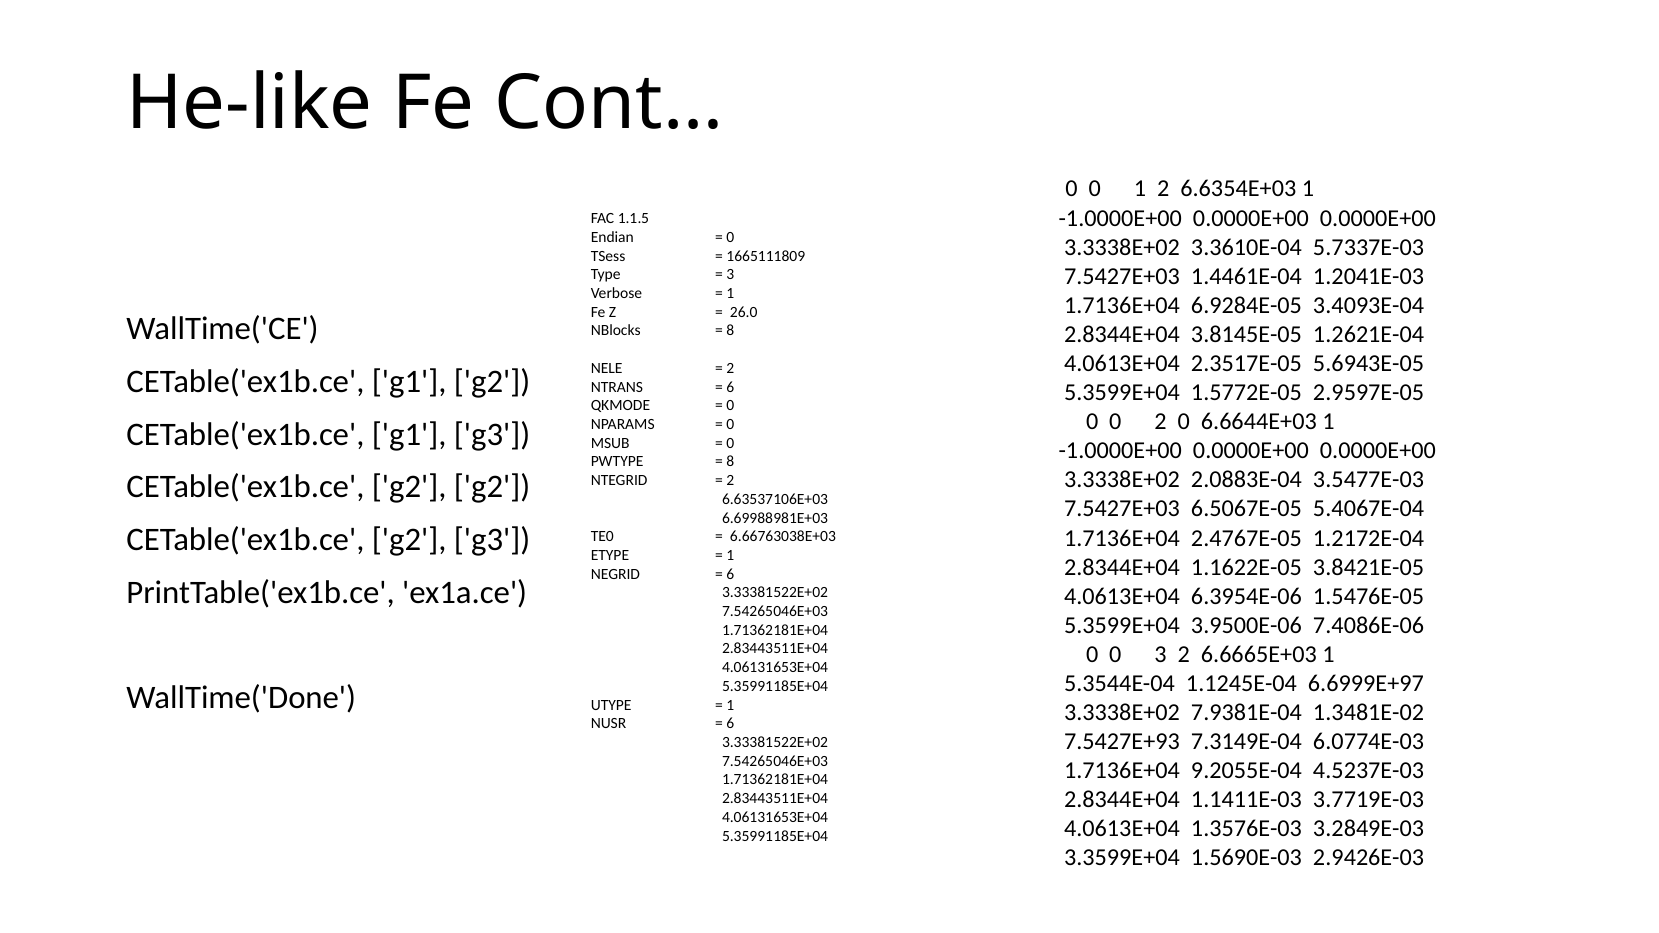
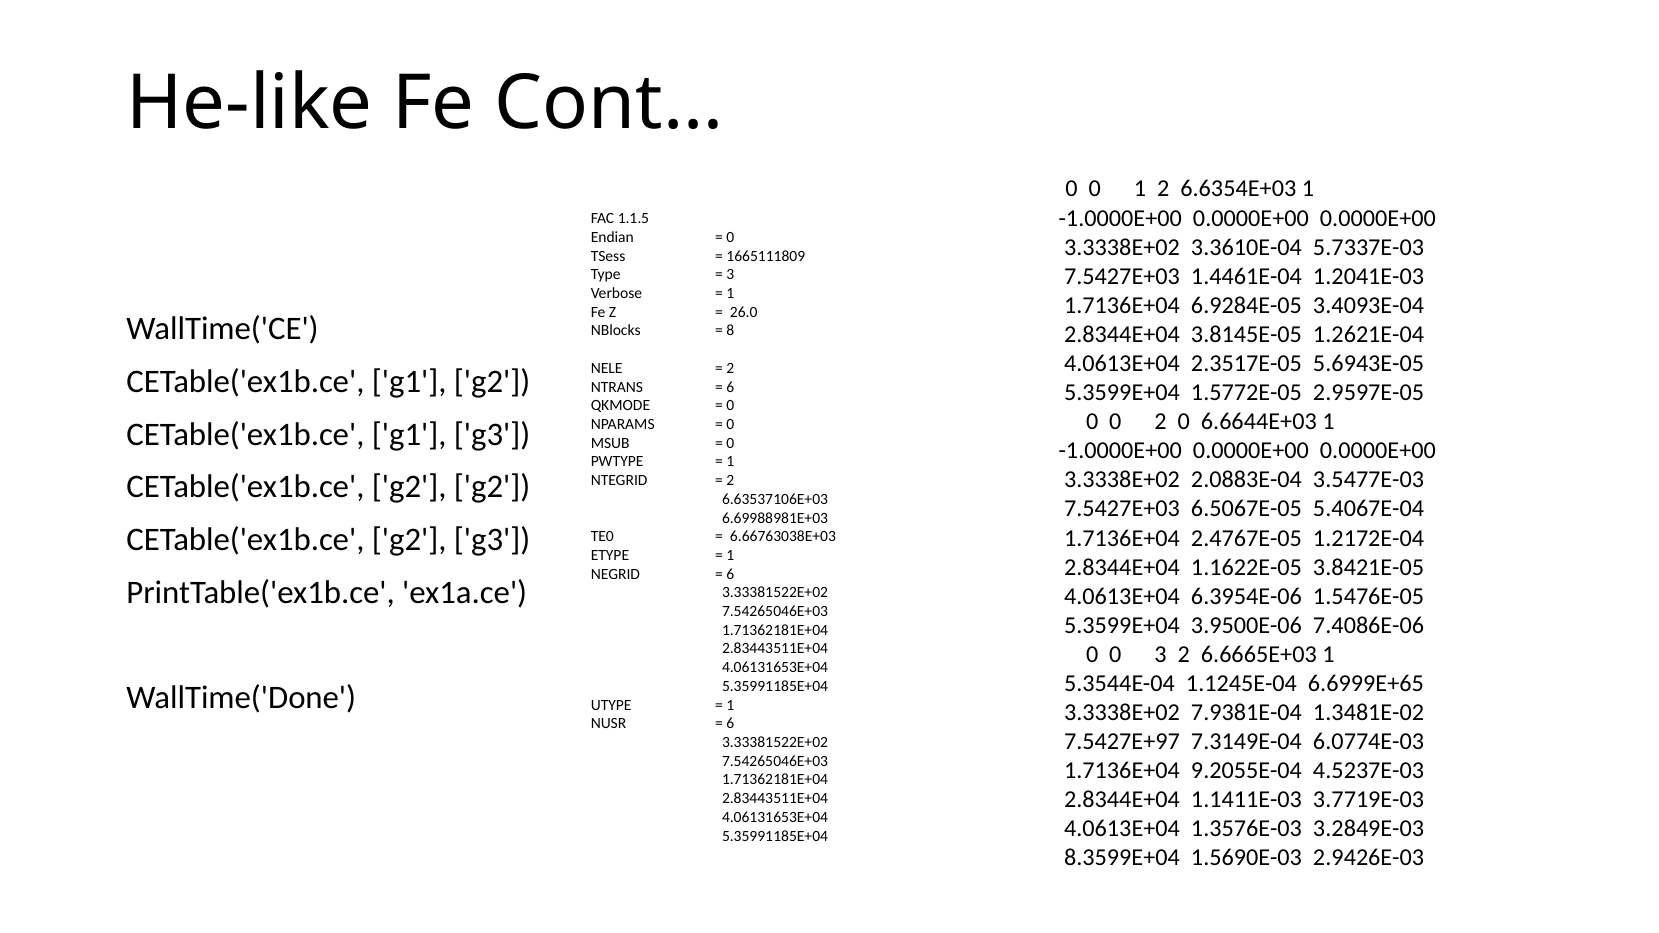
8: 8 -> 1 (730, 462)
6.6999E+97: 6.6999E+97 -> 6.6999E+65 (1366, 683)
7.5427E+93: 7.5427E+93 -> 7.5427E+97 (1122, 741)
3.3599E+04: 3.3599E+04 -> 8.3599E+04 (1122, 858)
